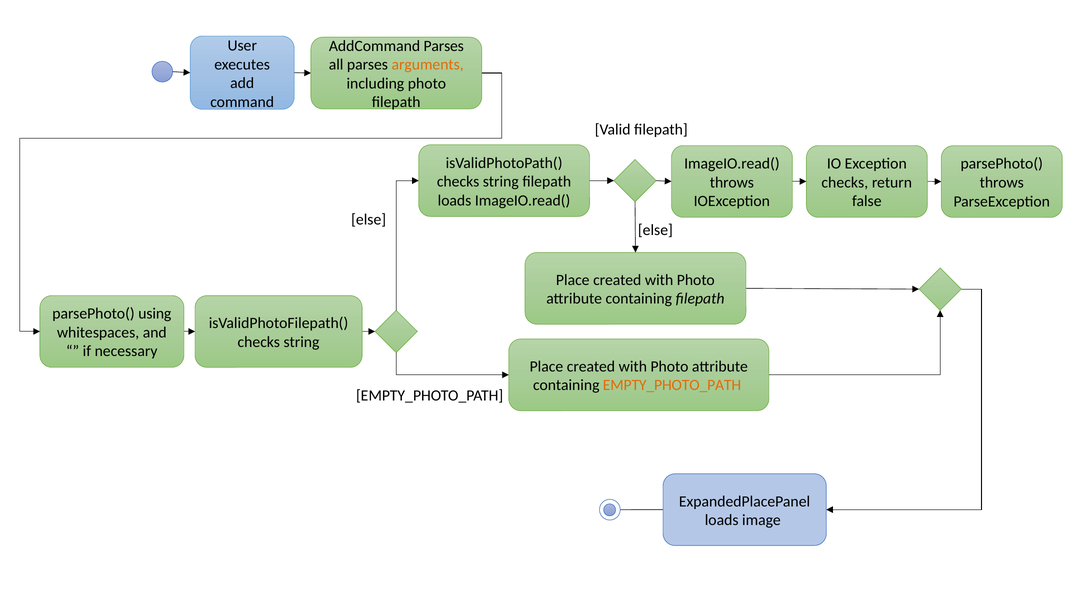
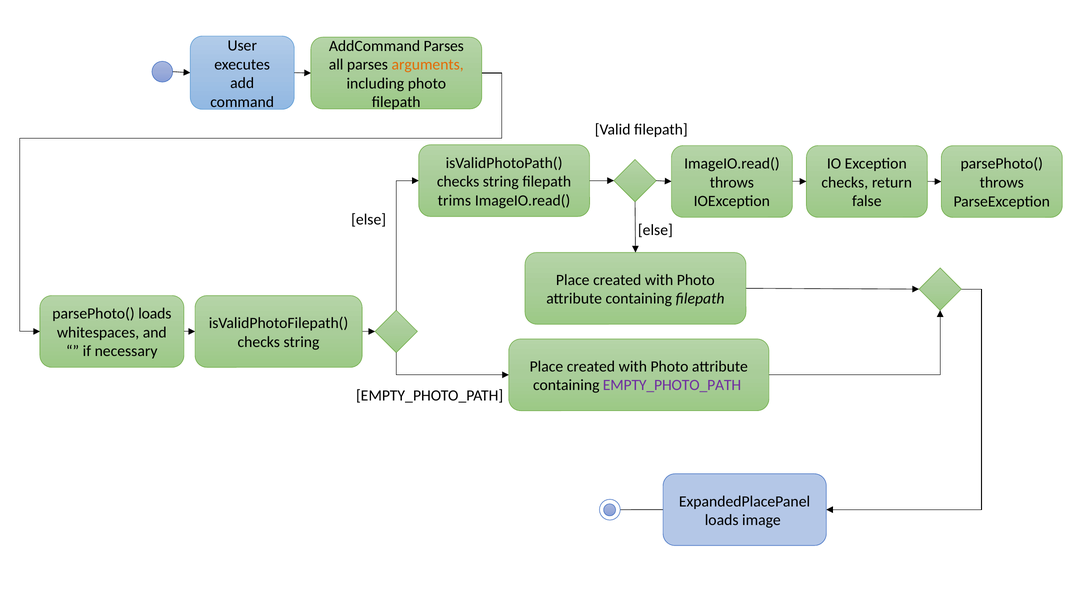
loads: loads -> trims (454, 201)
parsePhoto( using: using -> loads (155, 314)
EMPTY_PHOTO_PATH colour: orange -> purple (672, 385)
